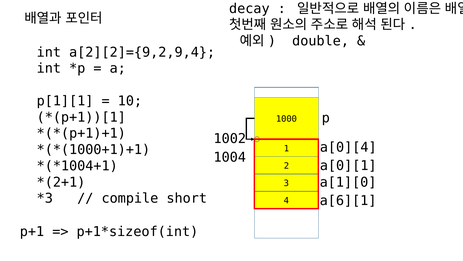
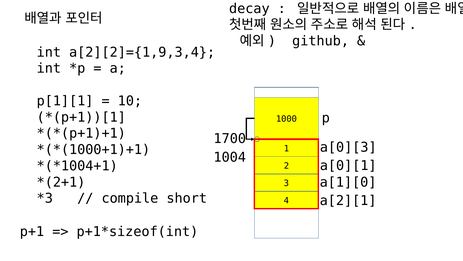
double: double -> github (321, 41)
a[2][2]={9,2,9,4: a[2][2]={9,2,9,4 -> a[2][2]={1,9,3,4 (142, 52)
1002: 1002 -> 1700 (230, 138)
a[0][4: a[0][4 -> a[0][3 (348, 147)
a[6][1: a[6][1 -> a[2][1 (348, 200)
